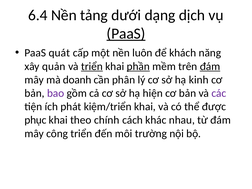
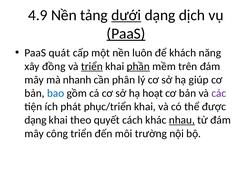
6.4: 6.4 -> 4.9 (38, 15)
dưới underline: none -> present (126, 15)
quản: quản -> đồng (54, 66)
đám underline: present -> none (210, 66)
doanh: doanh -> nhanh (77, 80)
kinh: kinh -> giúp (199, 80)
bao colour: purple -> blue (56, 93)
hiện: hiện -> hoạt (153, 93)
kiệm/triển: kiệm/triển -> phục/triển (108, 107)
phục: phục -> dạng (35, 120)
chính: chính -> quyết (107, 120)
nhau underline: none -> present (182, 120)
